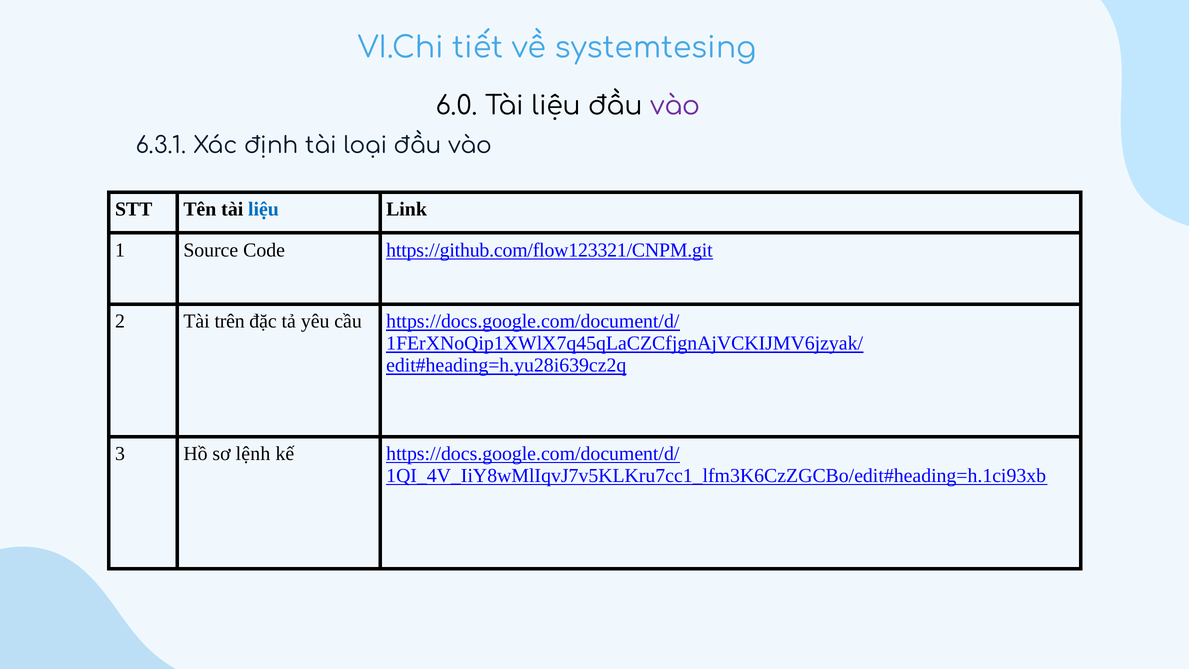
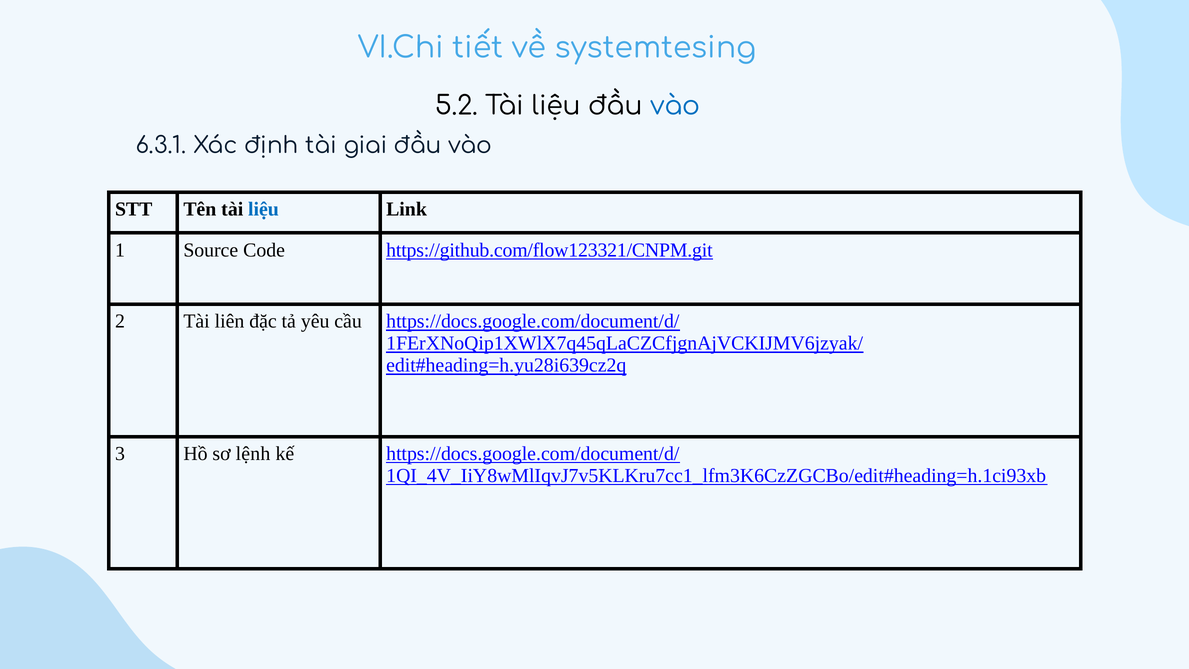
6.0: 6.0 -> 5.2 (457, 106)
vào colour: purple -> blue (675, 106)
loại: loại -> giai (366, 145)
trên: trên -> liên (230, 321)
